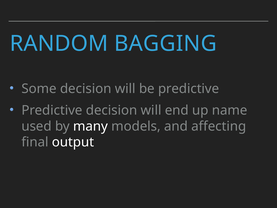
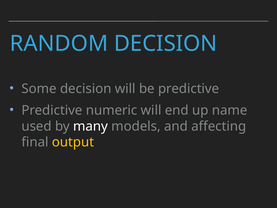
RANDOM BAGGING: BAGGING -> DECISION (166, 44)
Predictive decision: decision -> numeric (112, 110)
output colour: white -> yellow (73, 142)
